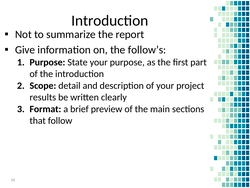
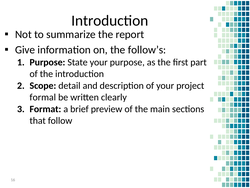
results: results -> formal (43, 97)
